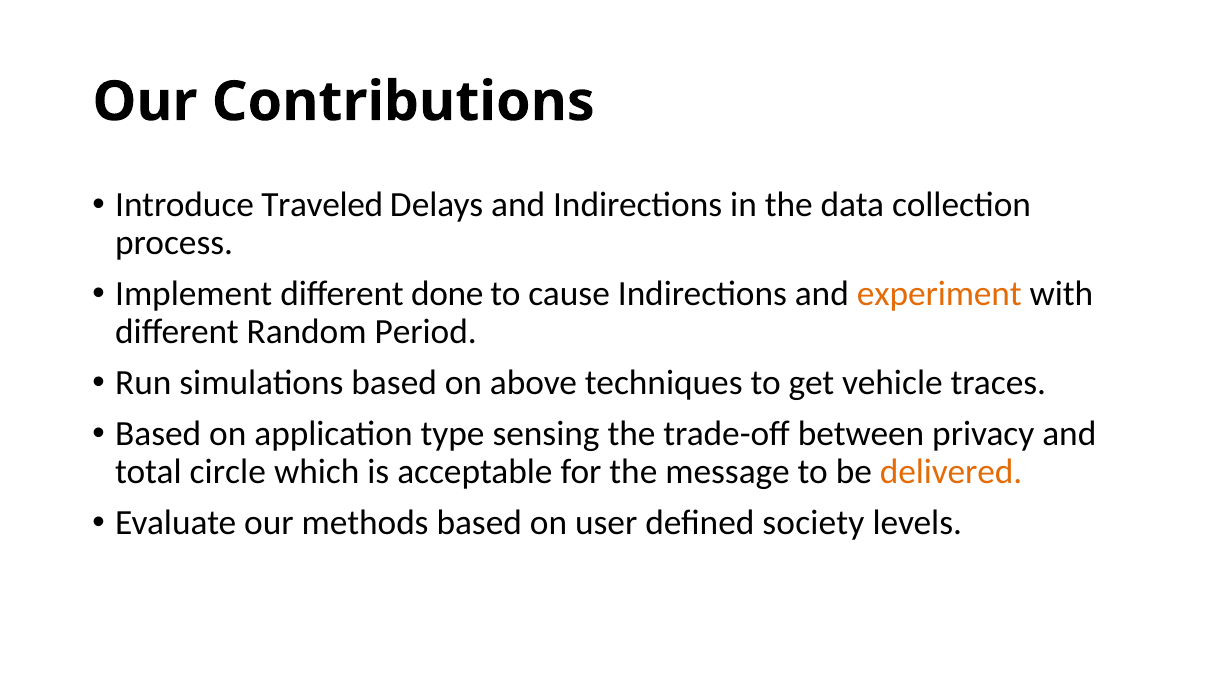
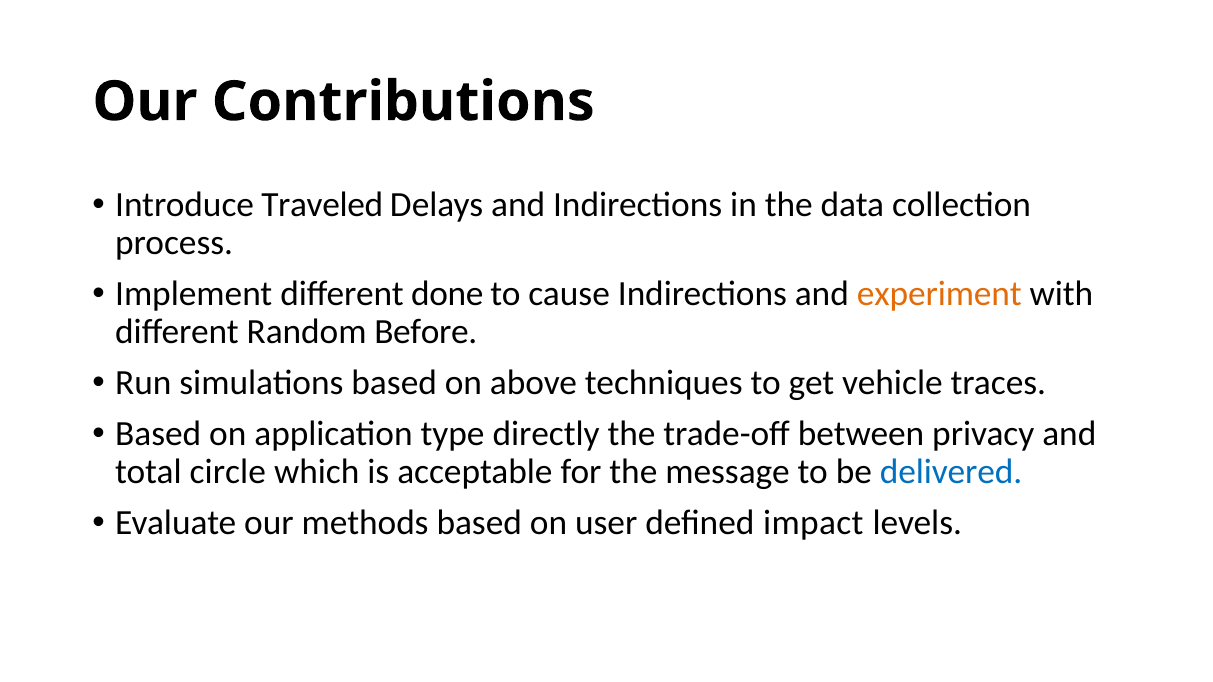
Period: Period -> Before (426, 332)
sensing: sensing -> directly (546, 434)
delivered colour: orange -> blue (951, 472)
society: society -> impact (813, 523)
